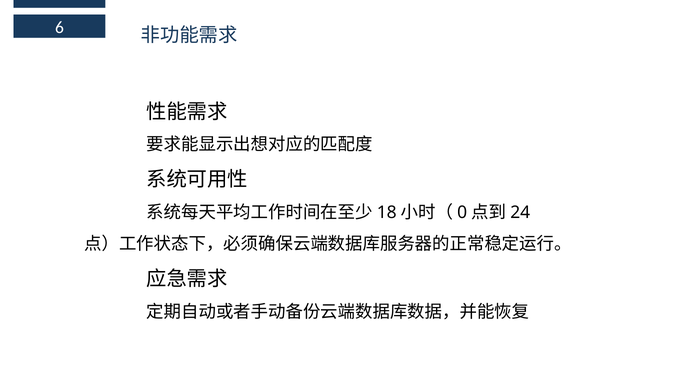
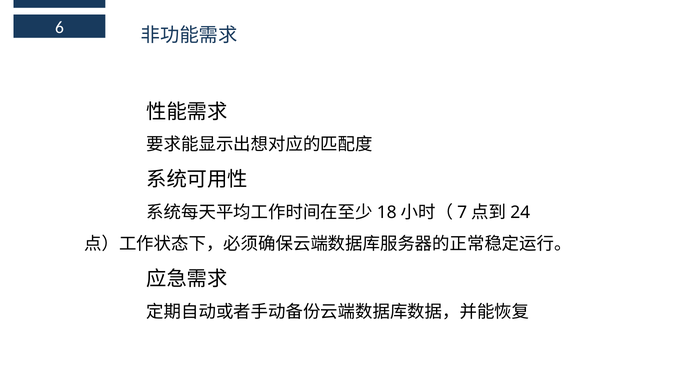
0: 0 -> 7 (462, 213)
